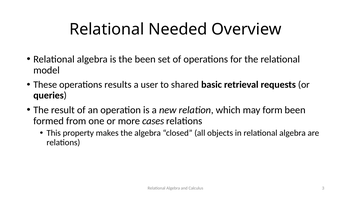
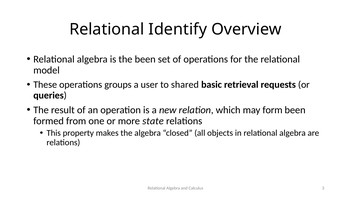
Needed: Needed -> Identify (178, 29)
results: results -> groups (118, 85)
cases: cases -> state (153, 121)
